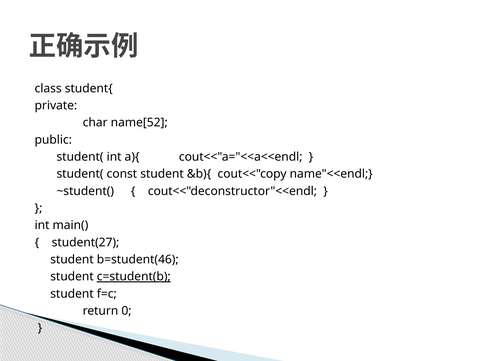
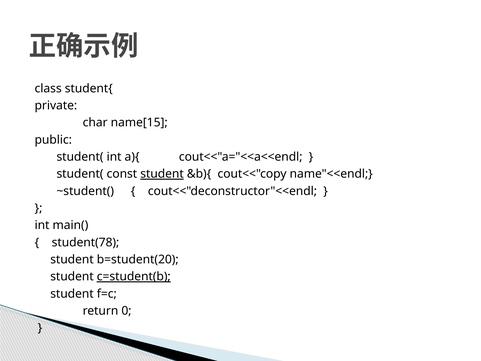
name[52: name[52 -> name[15 (139, 123)
student underline: none -> present (162, 174)
student(27: student(27 -> student(78 (85, 242)
b=student(46: b=student(46 -> b=student(20 (138, 259)
